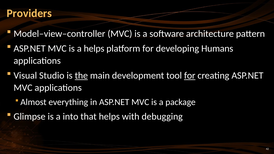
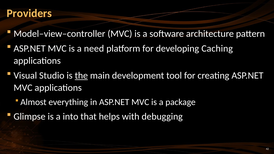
a helps: helps -> need (94, 49)
Humans: Humans -> Caching (217, 49)
for underline: present -> none (190, 76)
